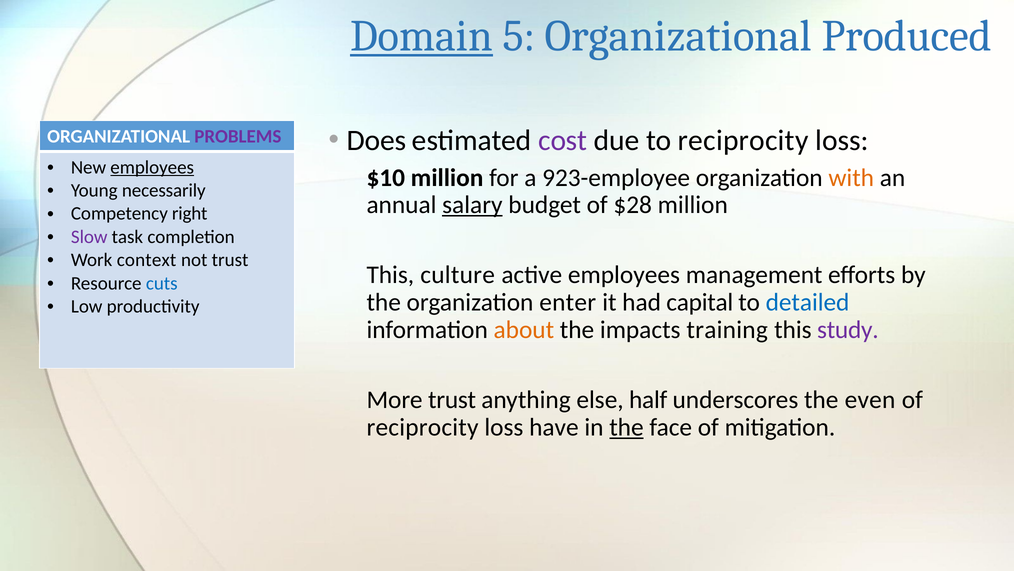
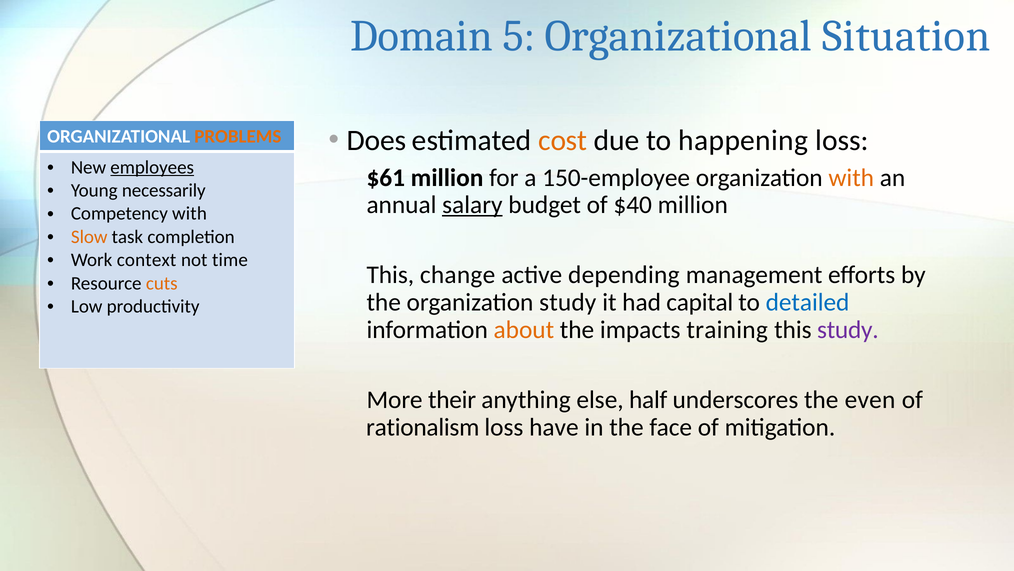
Domain underline: present -> none (422, 36)
Produced: Produced -> Situation (906, 36)
cost colour: purple -> orange (563, 140)
to reciprocity: reciprocity -> happening (743, 140)
PROBLEMS colour: purple -> orange (238, 136)
$10: $10 -> $61 (386, 177)
923-employee: 923-employee -> 150-employee (616, 177)
$28: $28 -> $40 (633, 205)
Competency right: right -> with (189, 213)
Slow colour: purple -> orange (89, 237)
not trust: trust -> time (230, 260)
culture: culture -> change (458, 275)
active employees: employees -> depending (624, 275)
cuts colour: blue -> orange (162, 283)
organization enter: enter -> study (568, 302)
More trust: trust -> their (452, 399)
reciprocity: reciprocity -> rationalism (423, 427)
the underline: present -> none (626, 427)
